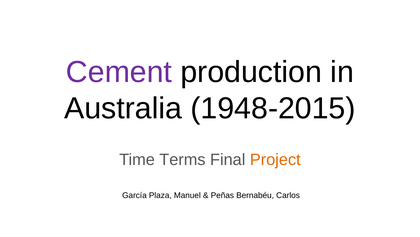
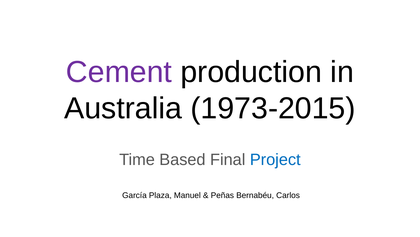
1948-2015: 1948-2015 -> 1973-2015 (273, 108)
Terms: Terms -> Based (182, 159)
Project colour: orange -> blue (275, 159)
